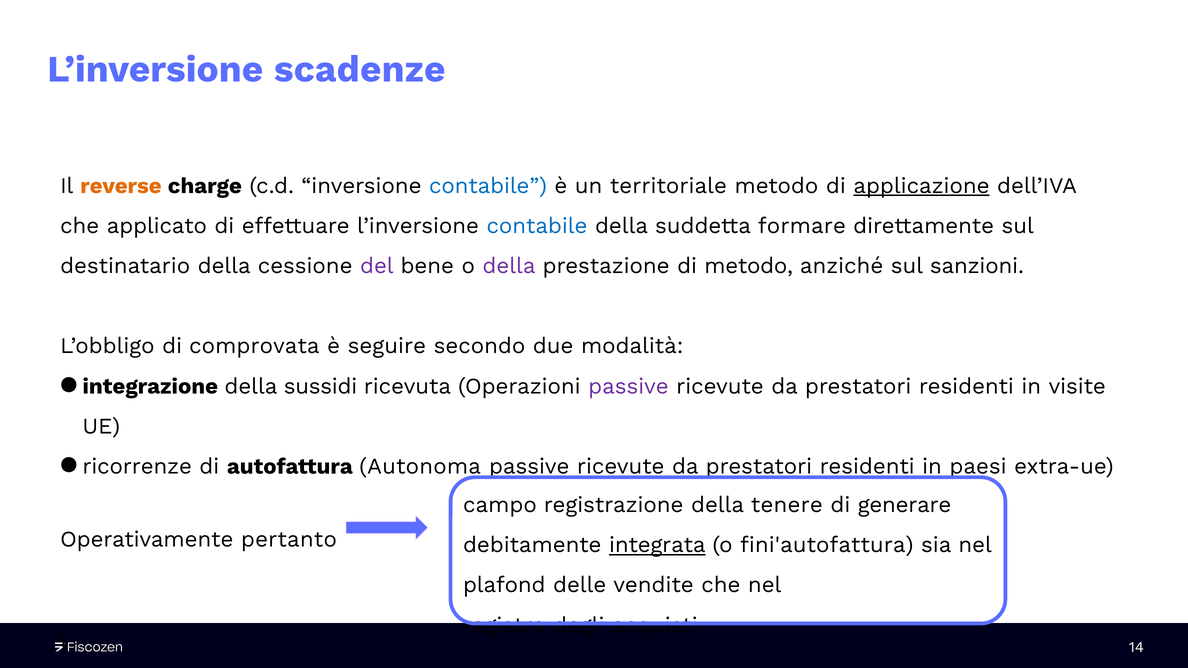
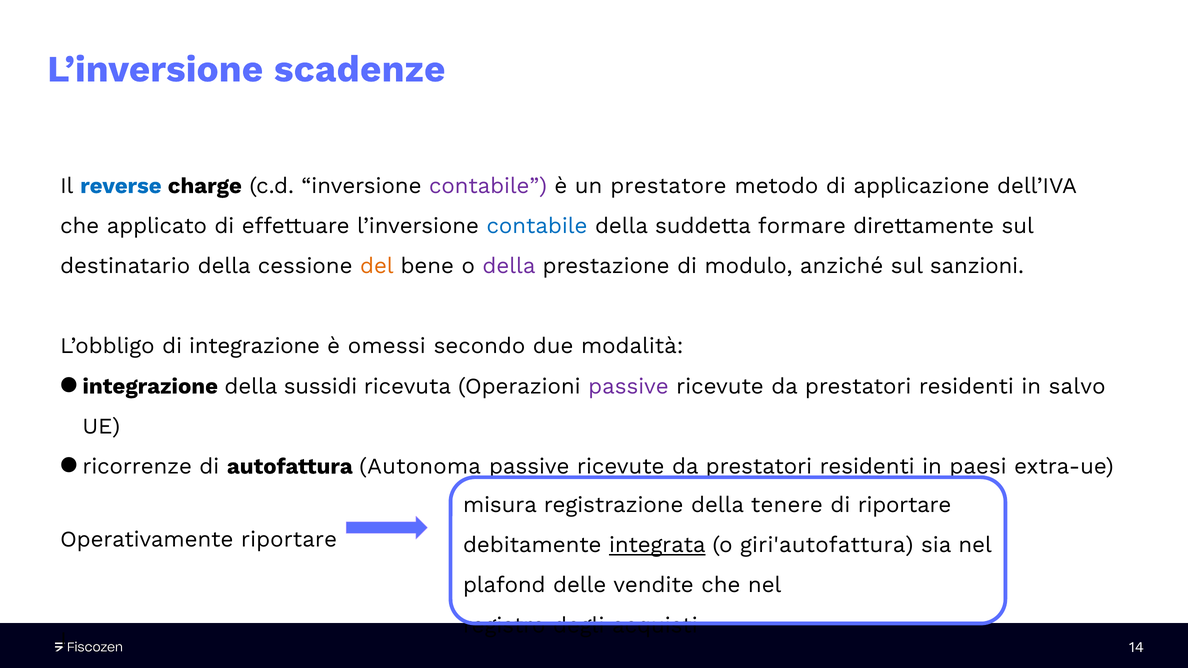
reverse colour: orange -> blue (121, 186)
contabile colour: blue -> purple (488, 186)
territoriale: territoriale -> prestatore (668, 186)
applicazione underline: present -> none (921, 186)
del colour: purple -> orange (377, 266)
di metodo: metodo -> modulo (749, 266)
comprovata: comprovata -> integrazione (255, 346)
seguire: seguire -> omessi (387, 346)
visite: visite -> salvo (1077, 386)
campo: campo -> misura (500, 505)
di generare: generare -> riportare (905, 505)
Operativamente pertanto: pertanto -> riportare (289, 540)
fini'autofattura: fini'autofattura -> giri'autofattura (827, 545)
